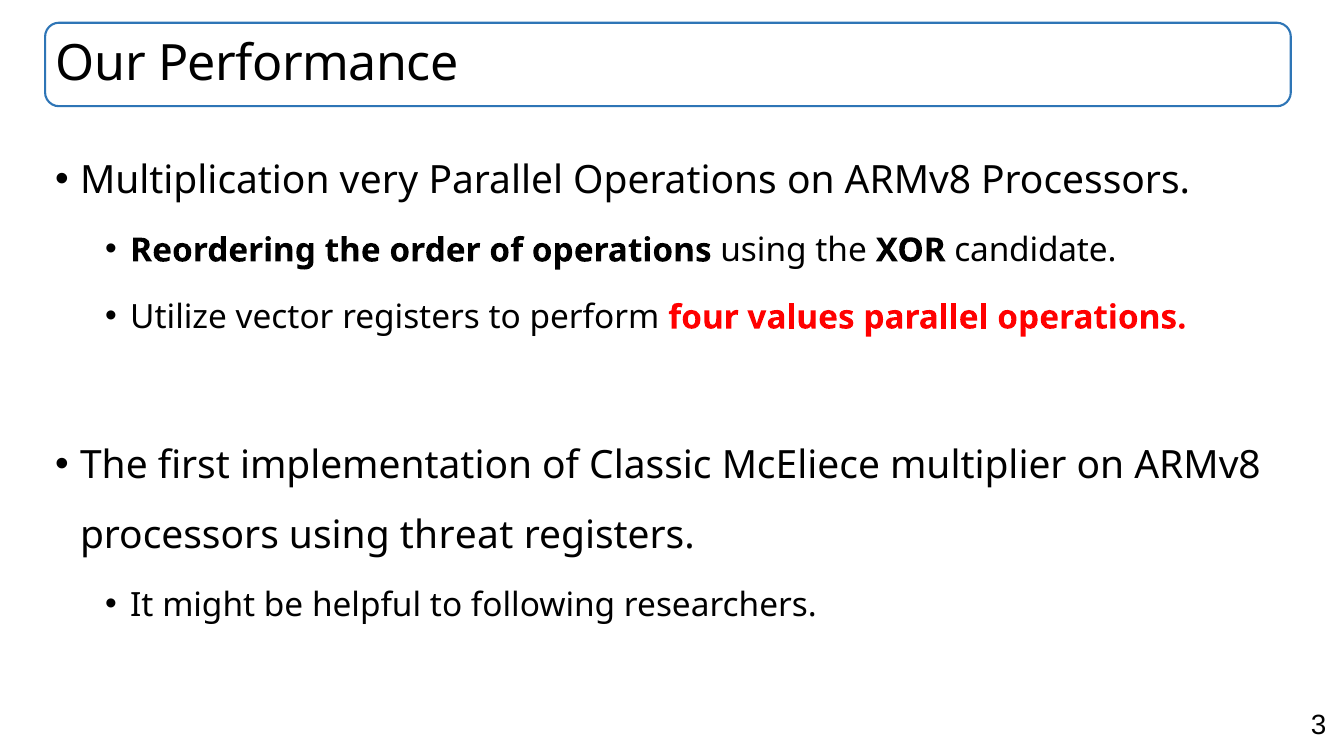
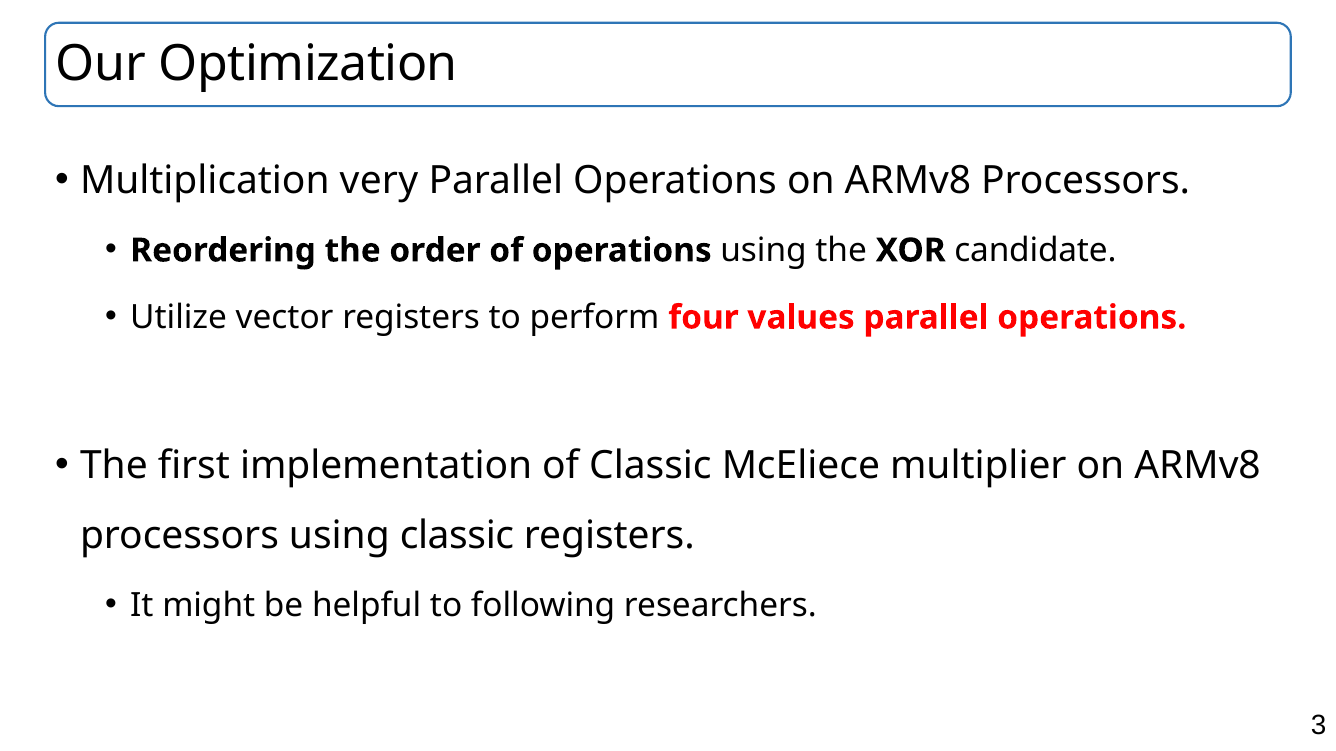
Performance: Performance -> Optimization (308, 64)
using threat: threat -> classic (457, 536)
